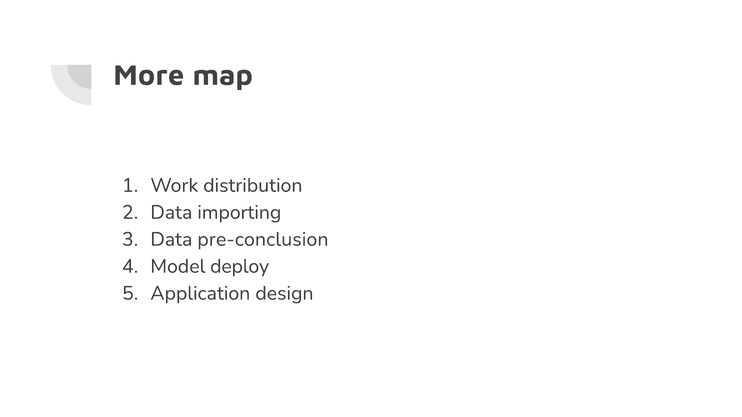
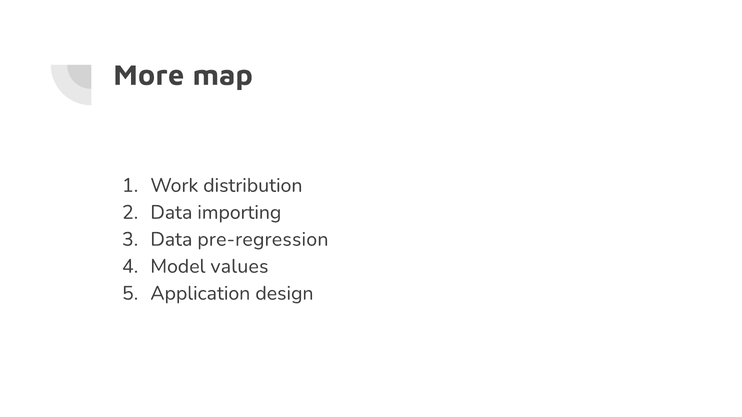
pre-conclusion: pre-conclusion -> pre-regression (263, 240)
deploy: deploy -> values (239, 267)
